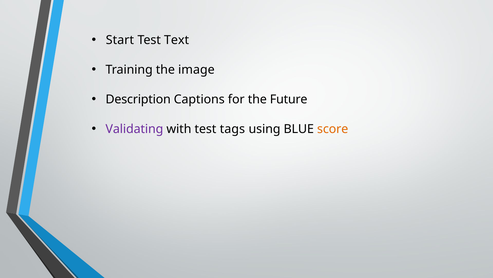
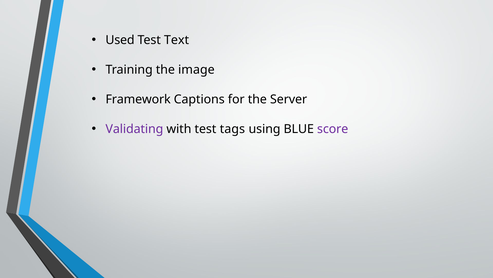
Start: Start -> Used (120, 40)
Description: Description -> Framework (138, 99)
Future: Future -> Server (289, 99)
score colour: orange -> purple (333, 129)
